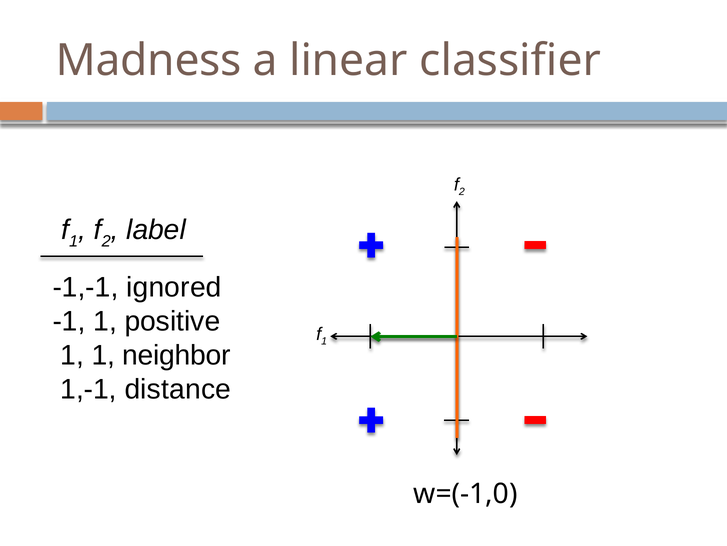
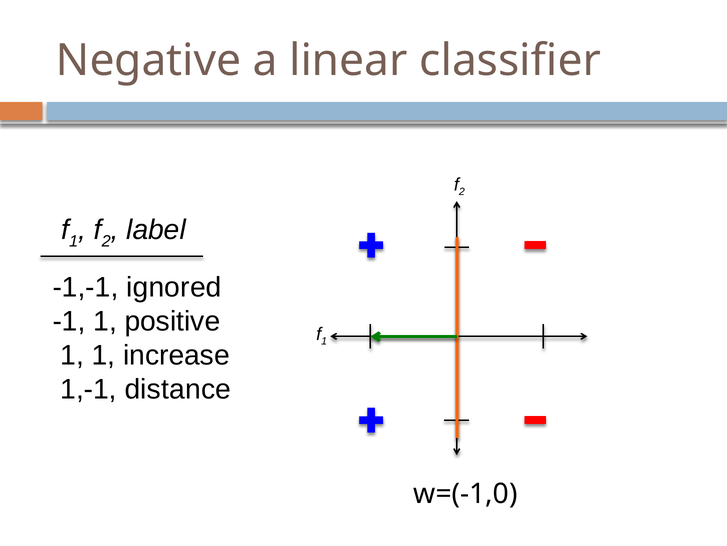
Madness: Madness -> Negative (149, 61)
neighbor: neighbor -> increase (176, 355)
